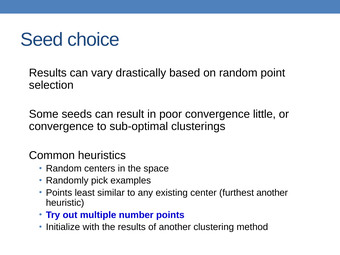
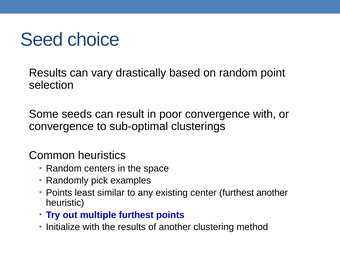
convergence little: little -> with (264, 114)
multiple number: number -> furthest (136, 215)
